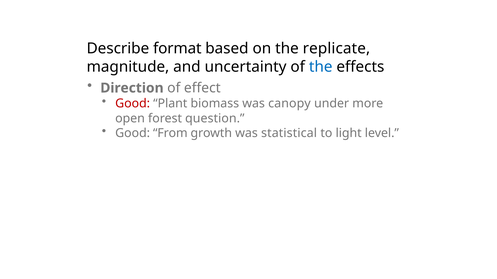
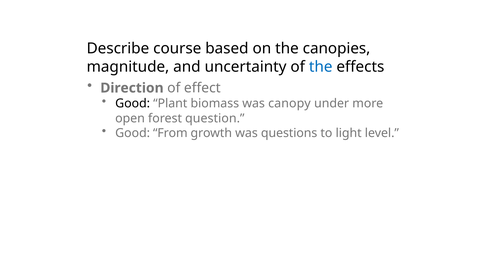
format: format -> course (177, 49)
replicate: replicate -> canopies (336, 49)
Good colour: red -> black (133, 104)
statistical: statistical -> questions (289, 133)
